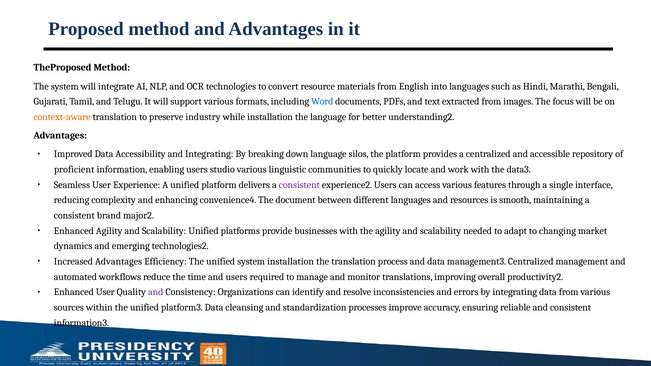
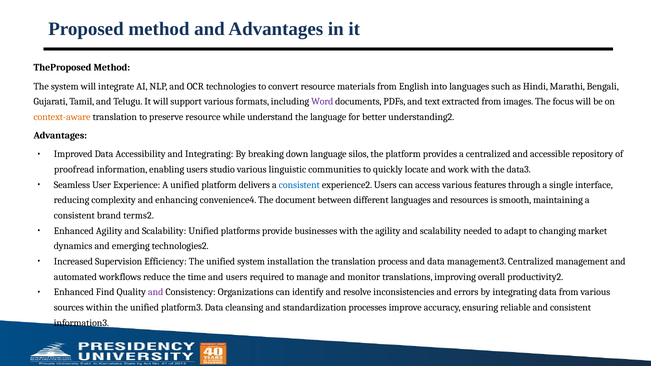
Word colour: blue -> purple (322, 102)
preserve industry: industry -> resource (203, 117)
while installation: installation -> understand (270, 117)
proficient: proficient -> proofread (74, 170)
consistent colour: purple -> blue (299, 185)
major2: major2 -> terms2 (139, 216)
Increased Advantages: Advantages -> Supervision (119, 262)
Enhanced User: User -> Find (105, 292)
